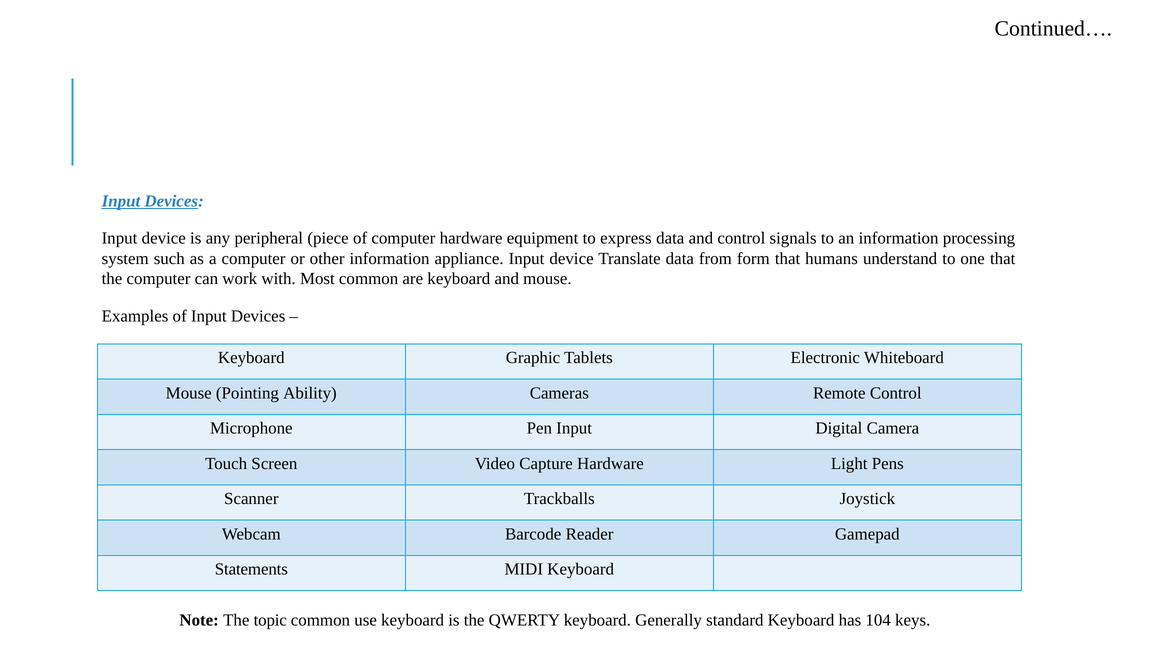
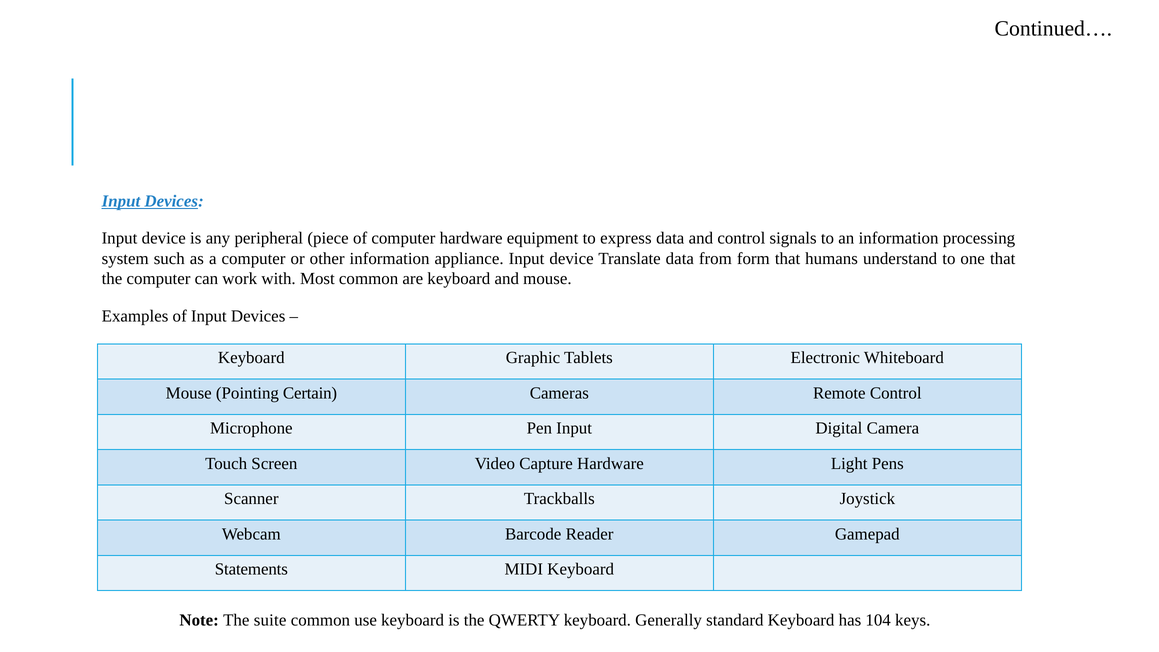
Ability: Ability -> Certain (310, 393)
topic: topic -> suite (270, 620)
